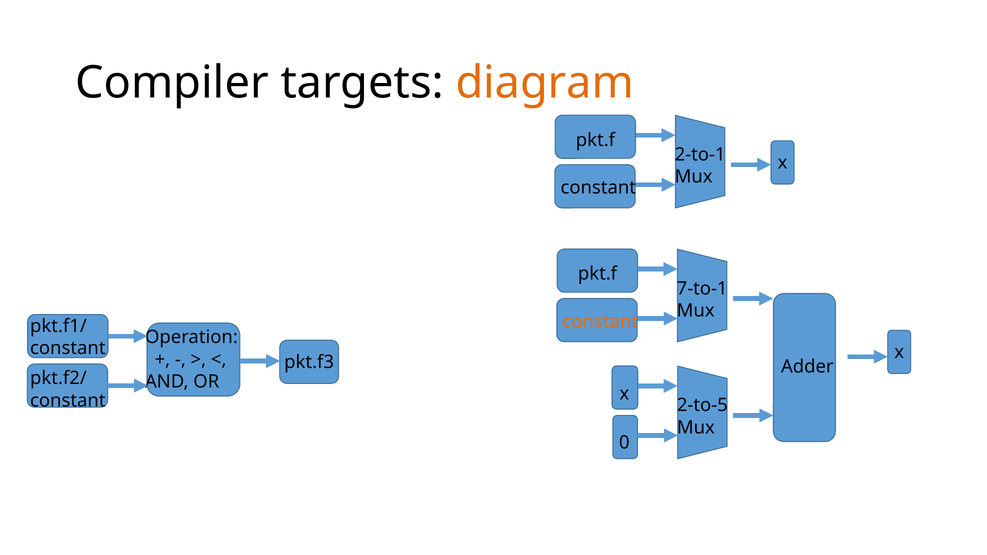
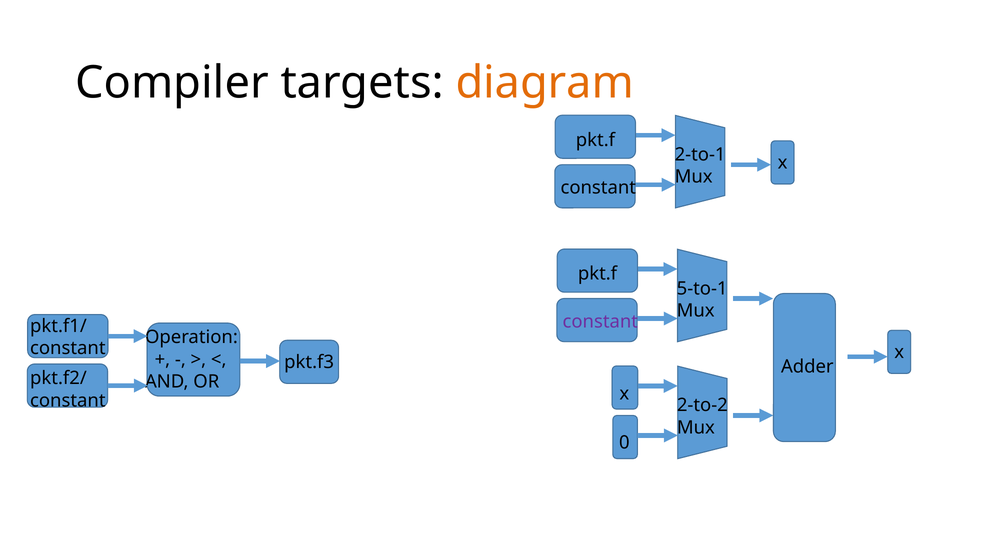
7-to-1: 7-to-1 -> 5-to-1 (702, 289)
constant colour: orange -> purple (600, 322)
2-to-5: 2-to-5 -> 2-to-2 (702, 405)
